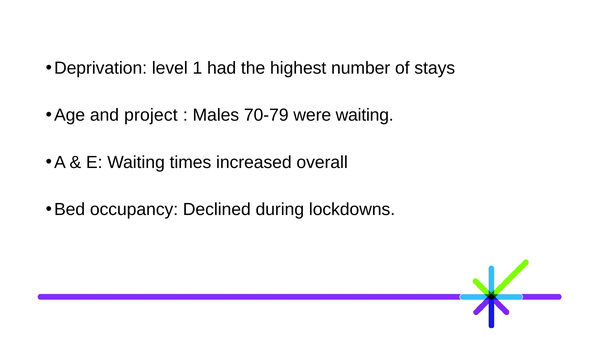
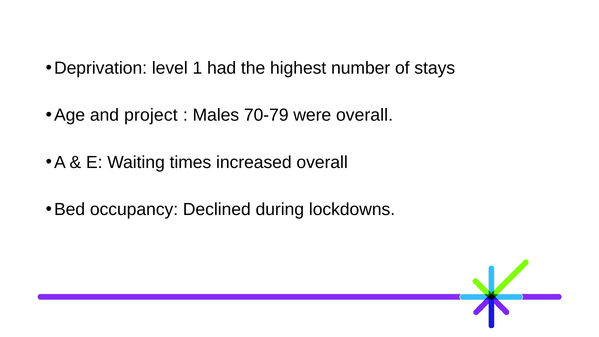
were waiting: waiting -> overall (365, 115)
